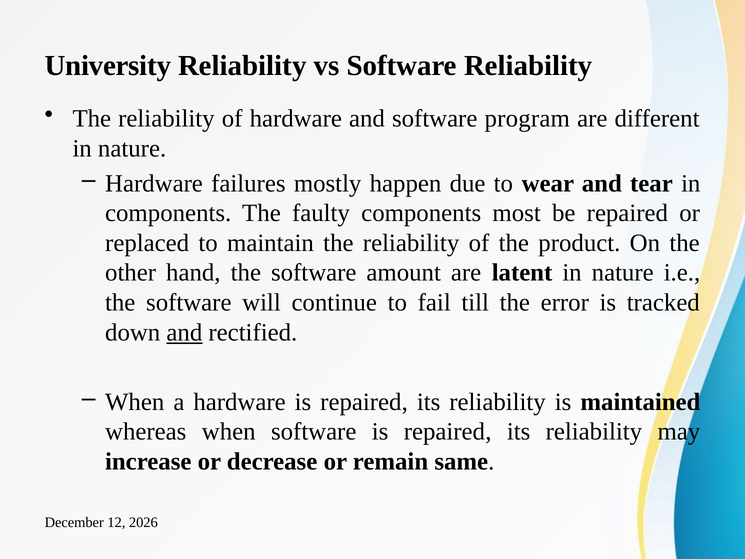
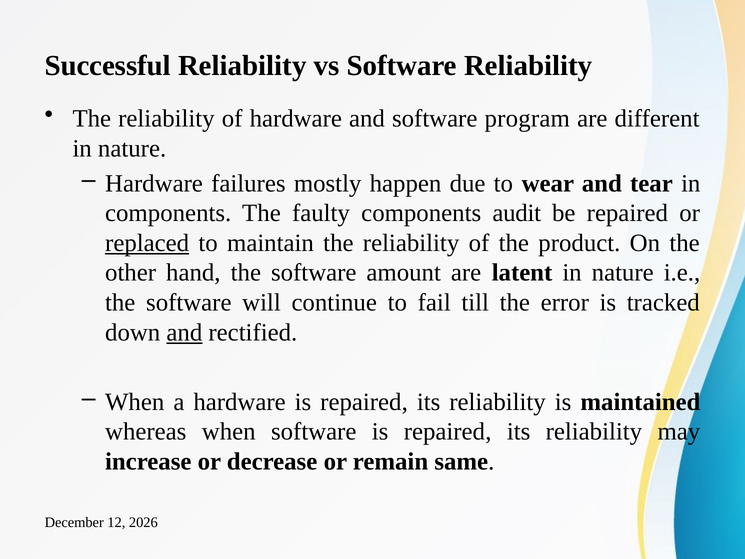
University: University -> Successful (108, 66)
most: most -> audit (517, 213)
replaced underline: none -> present (147, 243)
